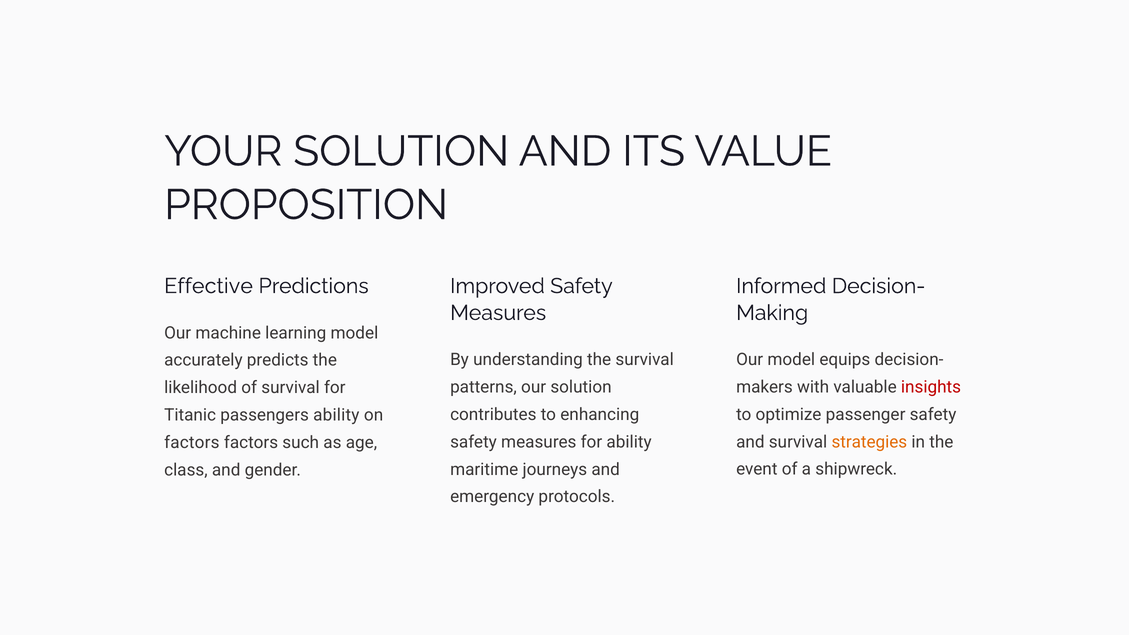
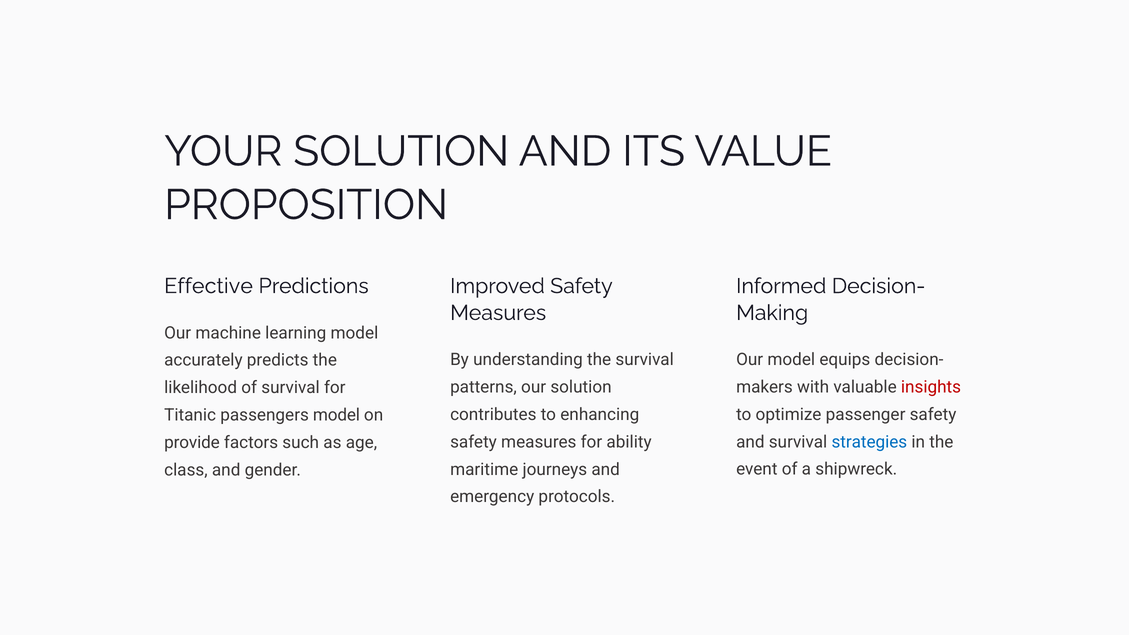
passengers ability: ability -> model (336, 415)
strategies colour: orange -> blue (869, 442)
factors: factors -> provide (192, 443)
